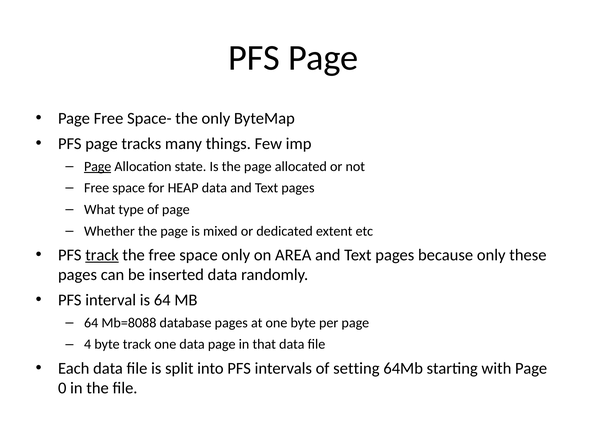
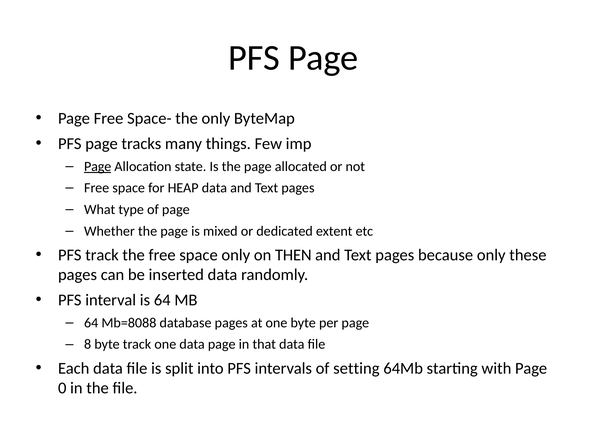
track underline: present -> none (102, 254)
AREA: AREA -> THEN (293, 254)
4: 4 -> 8 (88, 344)
